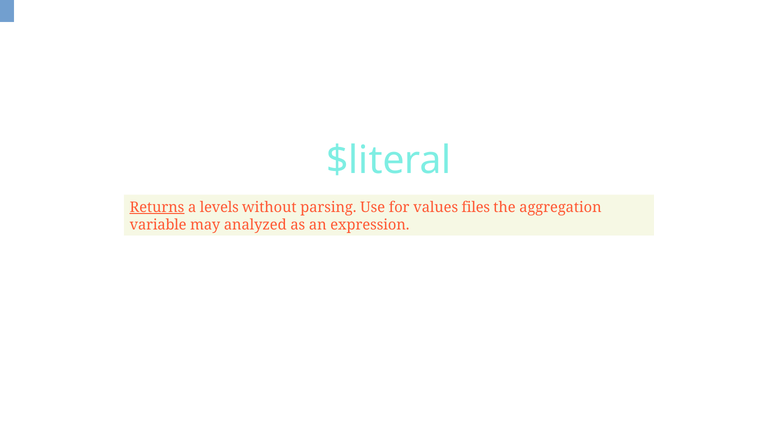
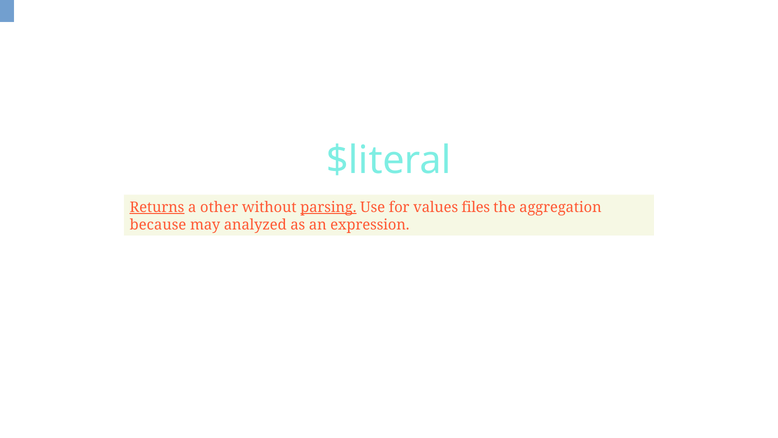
levels: levels -> other (219, 207)
parsing underline: none -> present (328, 207)
variable: variable -> because (158, 225)
